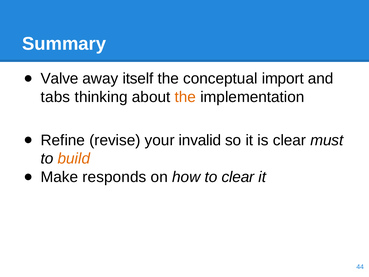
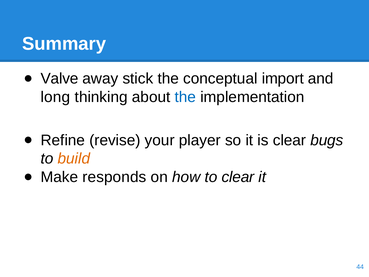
itself: itself -> stick (138, 79)
tabs: tabs -> long (55, 97)
the colour: orange -> blue (185, 97)
invalid: invalid -> player (200, 140)
must: must -> bugs (327, 140)
